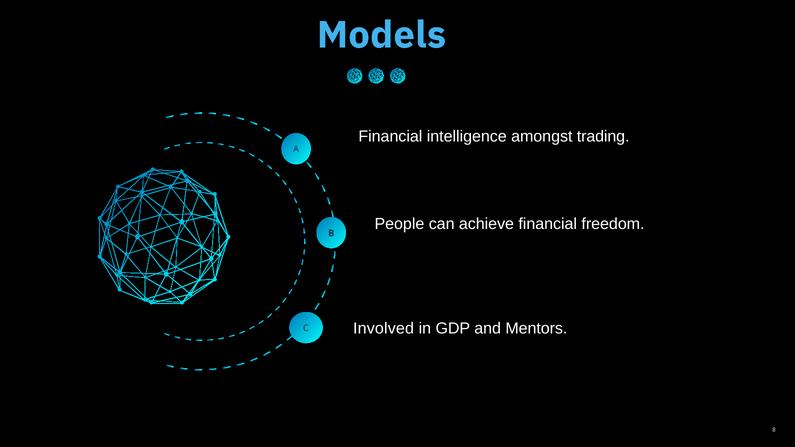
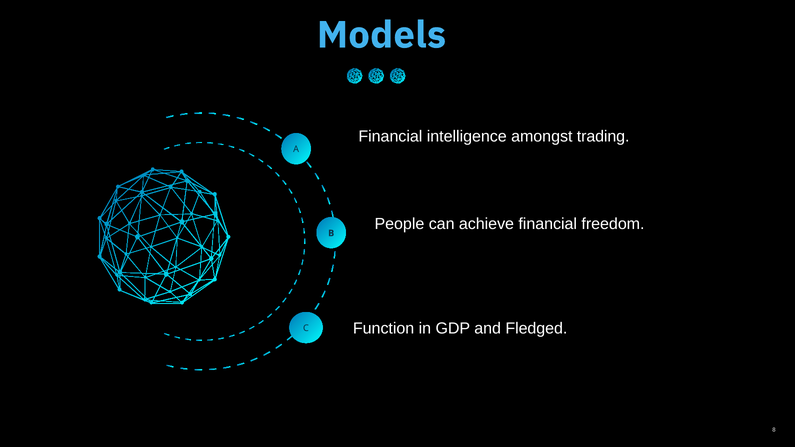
Involved: Involved -> Function (384, 329)
Mentors: Mentors -> Fledged (536, 329)
